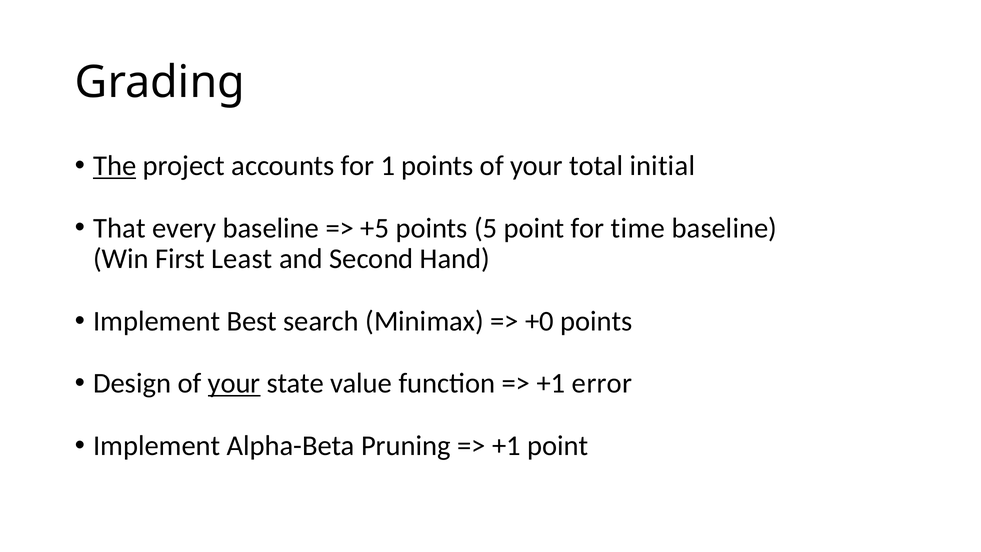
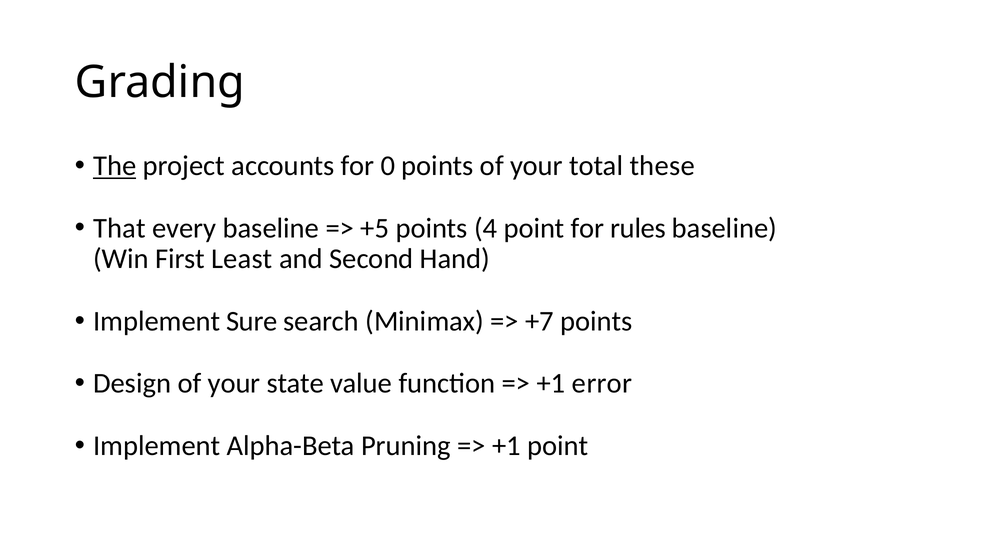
1: 1 -> 0 (388, 166)
initial: initial -> these (662, 166)
5: 5 -> 4 (486, 228)
time: time -> rules (638, 228)
Best: Best -> Sure (252, 321)
+0: +0 -> +7 (540, 321)
your underline: present -> none (234, 383)
